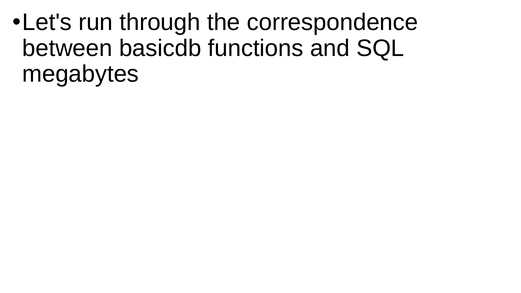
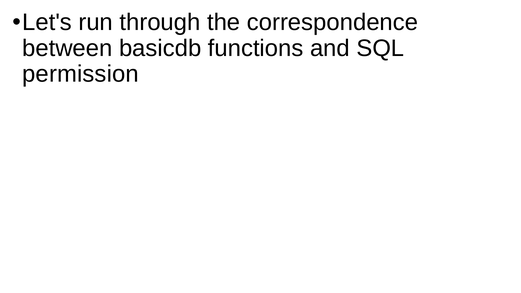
megabytes: megabytes -> permission (80, 74)
